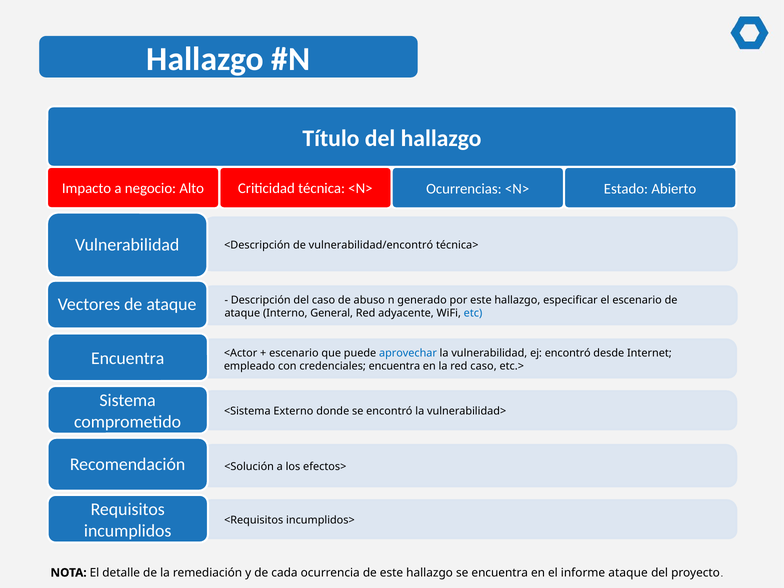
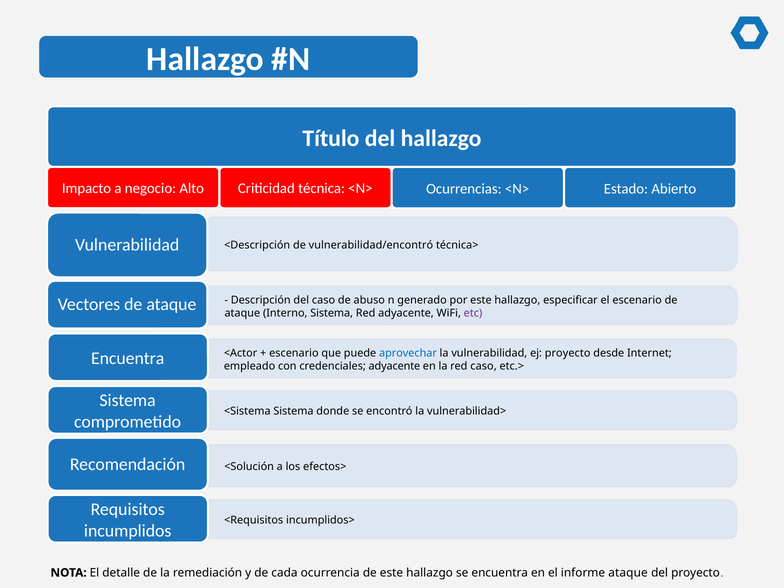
Interno General: General -> Sistema (332, 313)
etc colour: blue -> purple (473, 313)
ej encontró: encontró -> proyecto (568, 353)
credenciales encuentra: encuentra -> adyacente (394, 366)
<Sistema Externo: Externo -> Sistema (293, 411)
